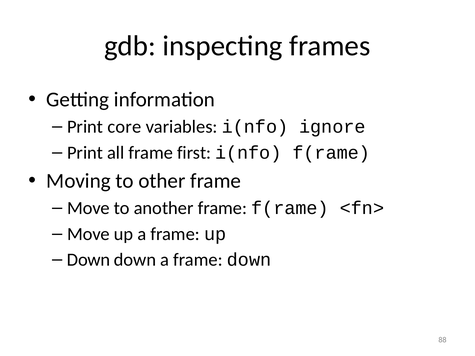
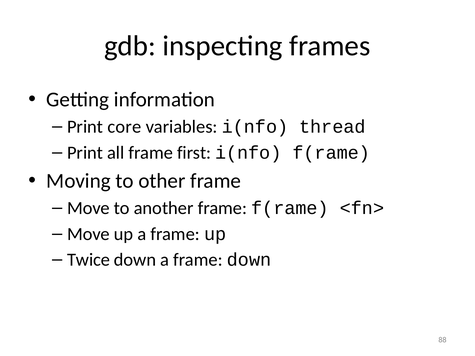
ignore: ignore -> thread (332, 127)
Down: Down -> Twice (89, 260)
